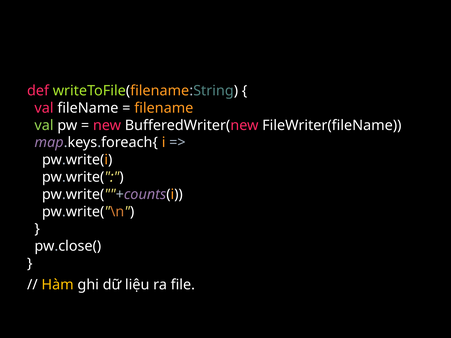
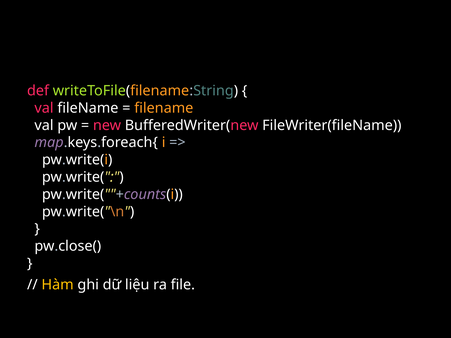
val colour: light green -> white (44, 125)
